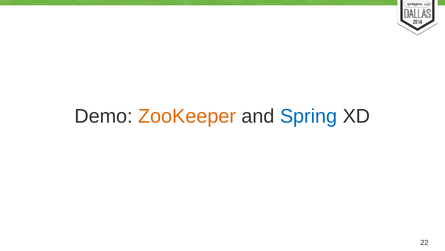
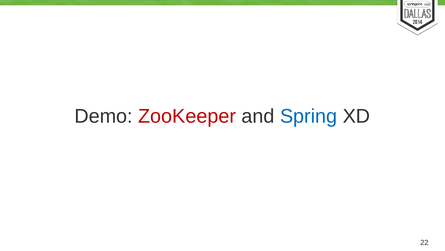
ZooKeeper colour: orange -> red (187, 116)
